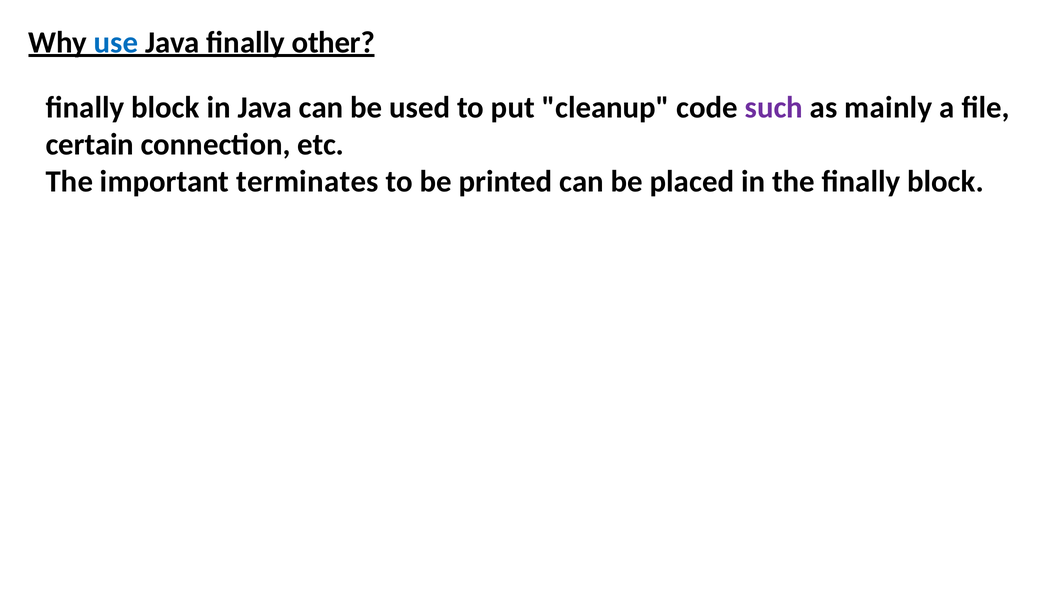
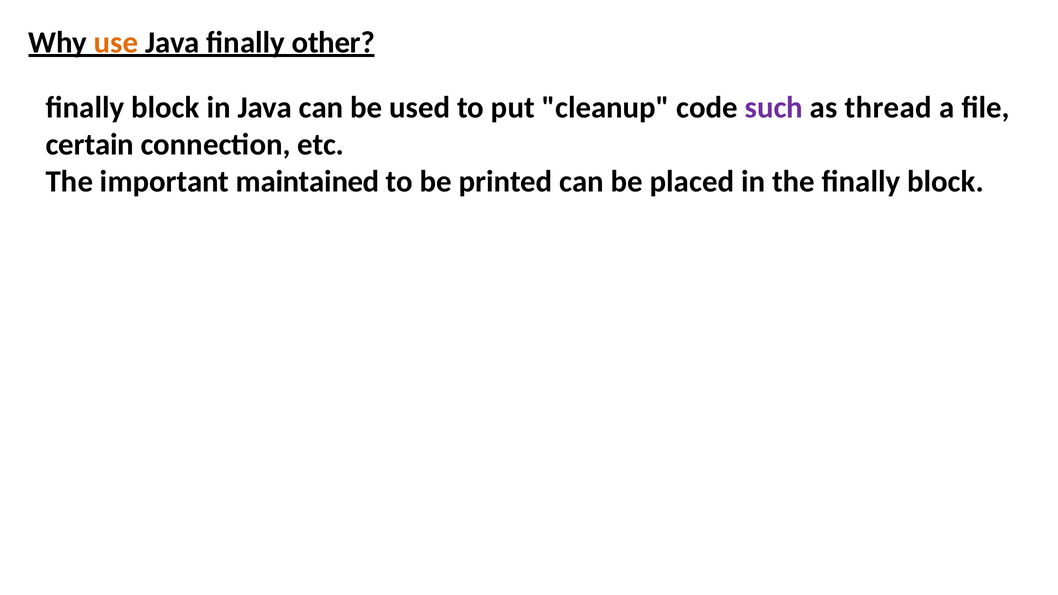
use colour: blue -> orange (116, 42)
mainly: mainly -> thread (888, 108)
terminates: terminates -> maintained (308, 182)
